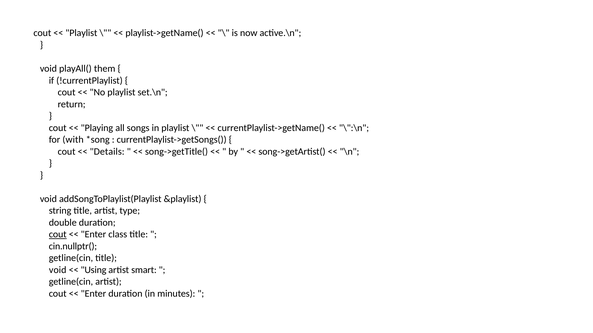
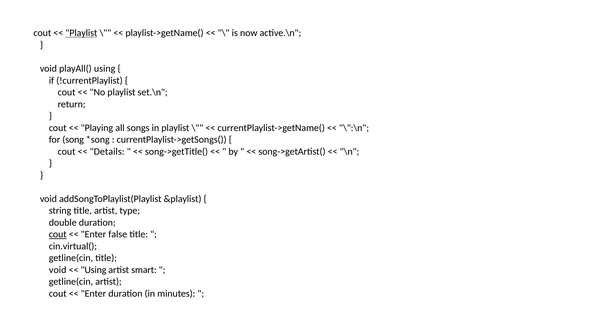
Playlist underline: none -> present (81, 33)
playAll( them: them -> using (105, 69)
with: with -> song (73, 140)
class: class -> false (118, 235)
cin.nullptr(: cin.nullptr( -> cin.virtual( (73, 247)
